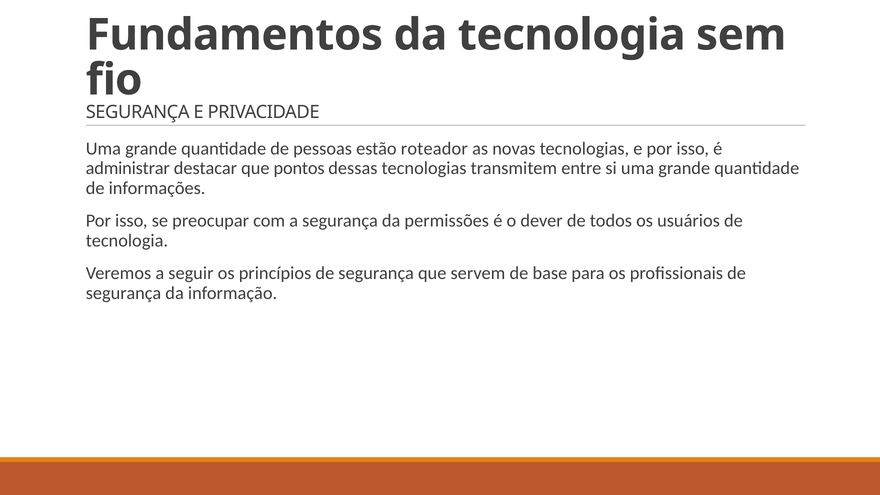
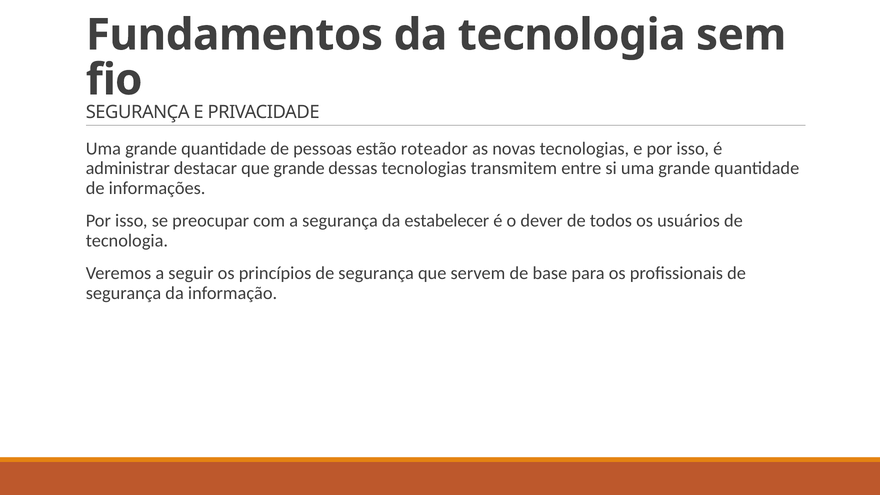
que pontos: pontos -> grande (299, 168)
permissões: permissões -> estabelecer (447, 221)
